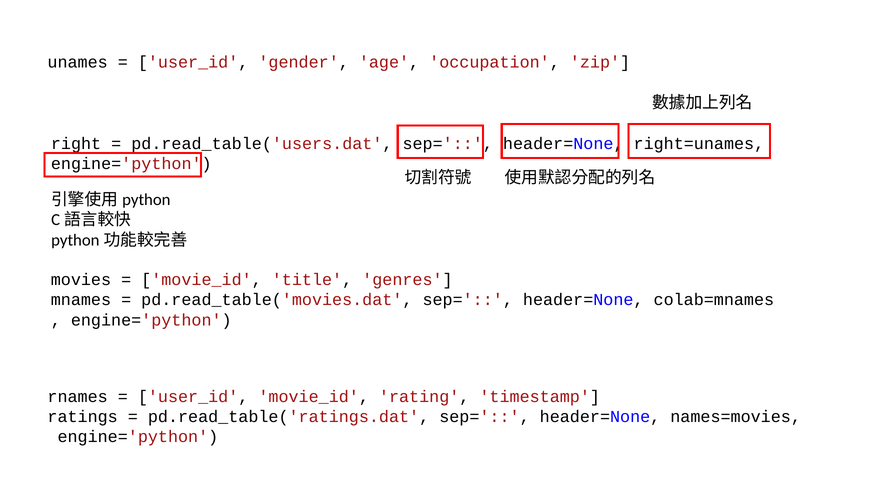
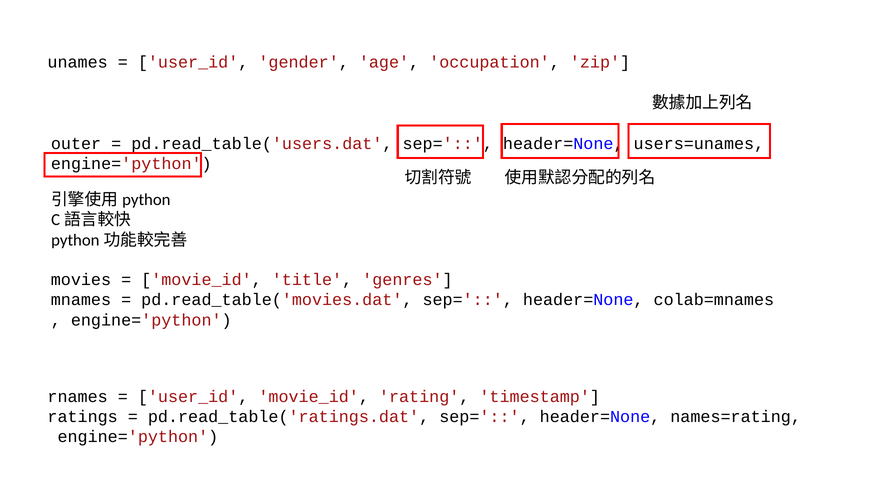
right: right -> outer (76, 144)
right=unames: right=unames -> users=unames (699, 144)
names=movies: names=movies -> names=rating (736, 416)
